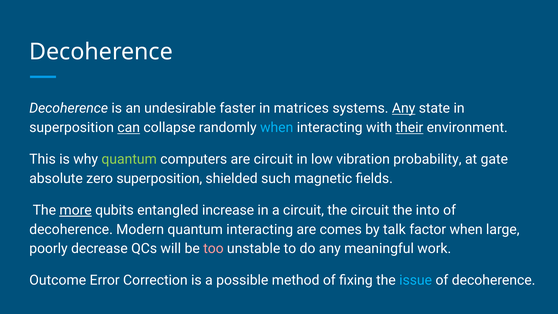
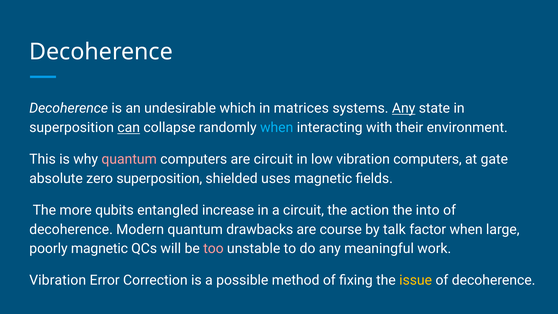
faster: faster -> which (238, 108)
their underline: present -> none (409, 128)
quantum colour: light green -> pink (129, 159)
vibration probability: probability -> computers (428, 159)
such: such -> uses (276, 178)
more underline: present -> none (76, 210)
the circuit: circuit -> action (370, 210)
quantum interacting: interacting -> drawbacks (260, 229)
comes: comes -> course (341, 229)
poorly decrease: decrease -> magnetic (99, 249)
Outcome: Outcome -> Vibration (58, 280)
issue colour: light blue -> yellow (416, 280)
